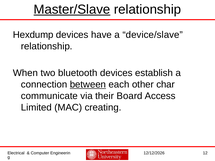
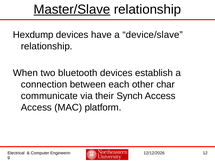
between underline: present -> none (88, 85)
Board: Board -> Synch (130, 96)
Limited: Limited -> Access (36, 108)
creating: creating -> platform (103, 108)
